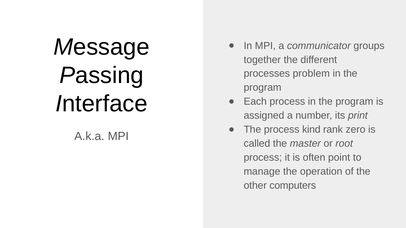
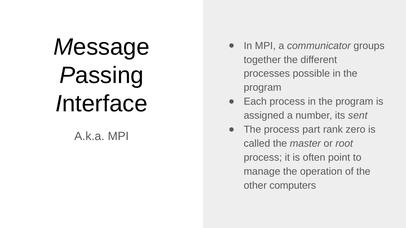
problem: problem -> possible (311, 74)
print: print -> sent (358, 116)
kind: kind -> part (311, 130)
